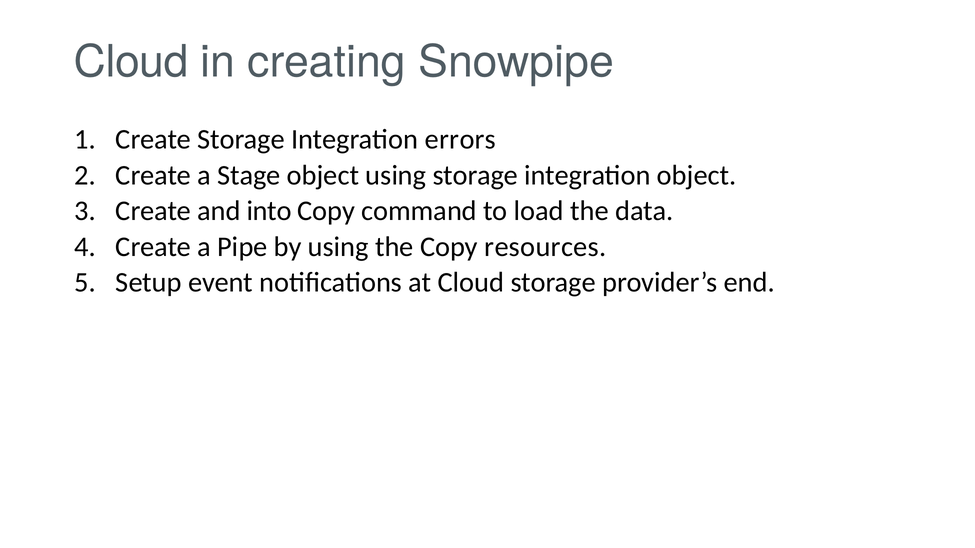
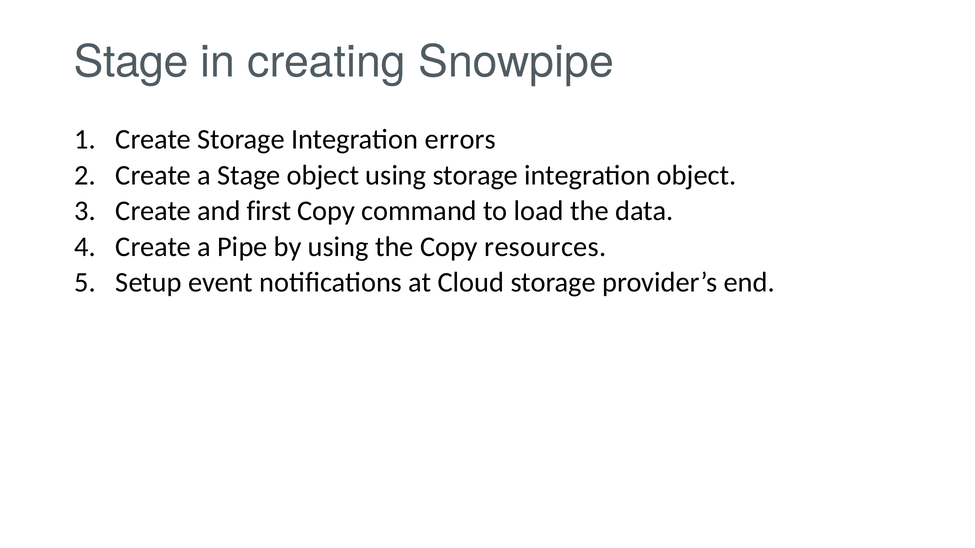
Cloud: Cloud -> Stage (131, 62)
into: into -> first (269, 211)
